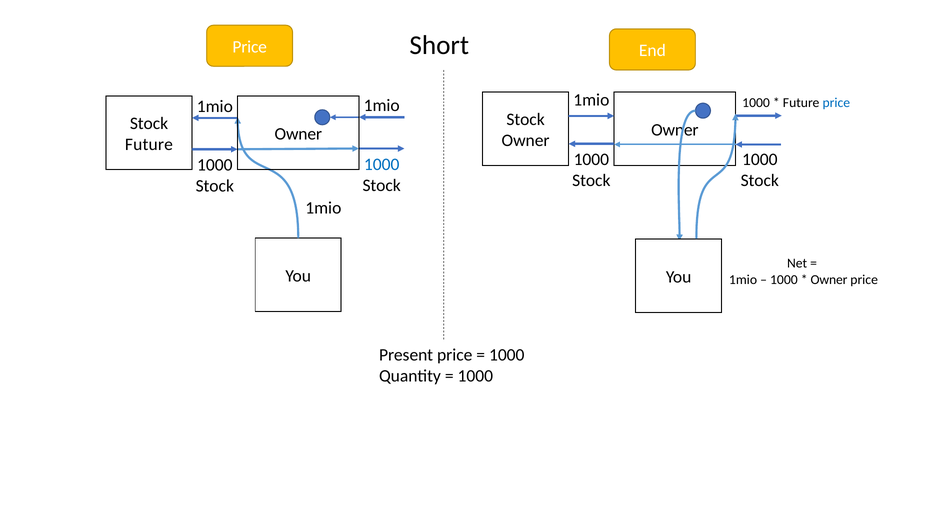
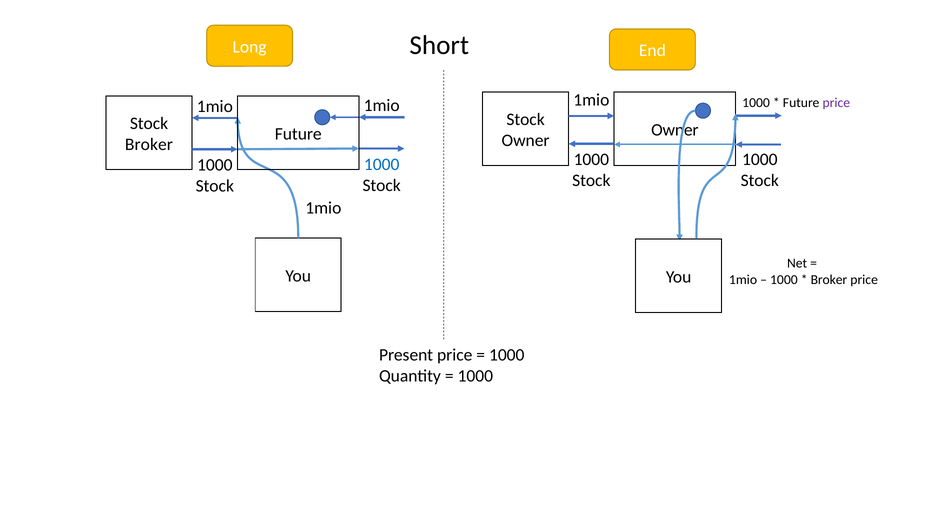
Price: Price -> Long (250, 47)
price colour: blue -> purple (836, 103)
Owner: Owner -> Future (298, 134)
Future: Future -> Broker (149, 145)
Owner: Owner -> Broker (829, 280)
